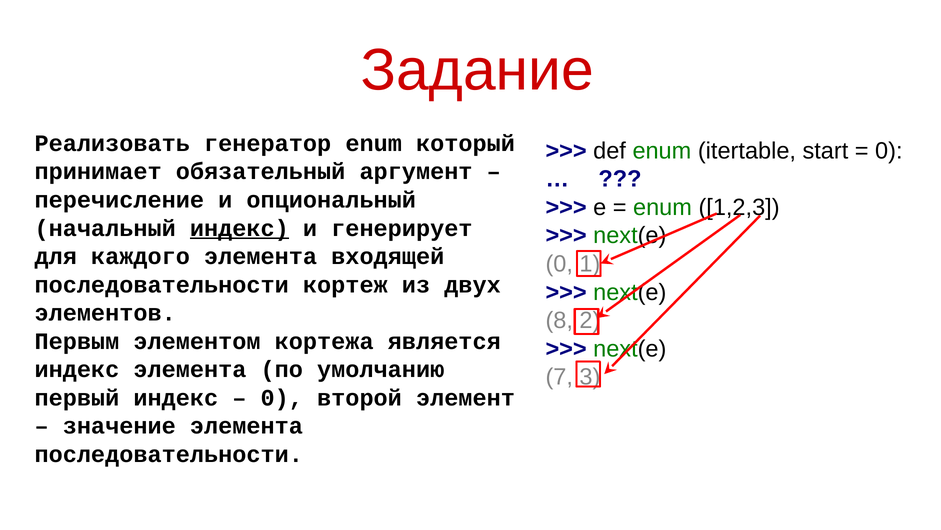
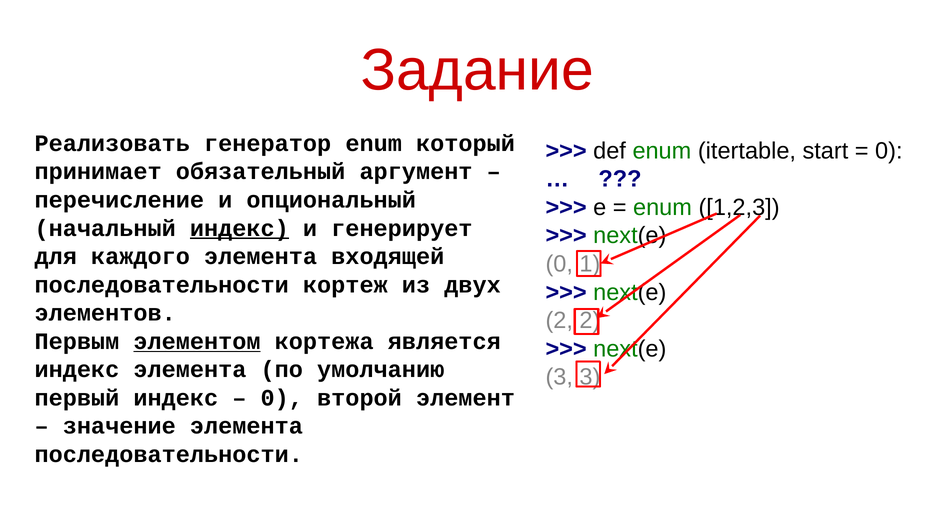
8: 8 -> 2 (559, 320)
элементом underline: none -> present (197, 341)
7: 7 -> 3 (559, 377)
